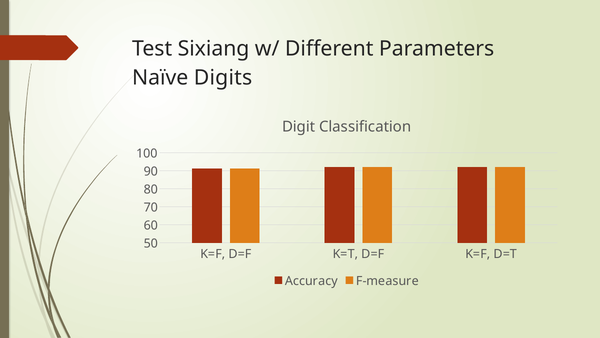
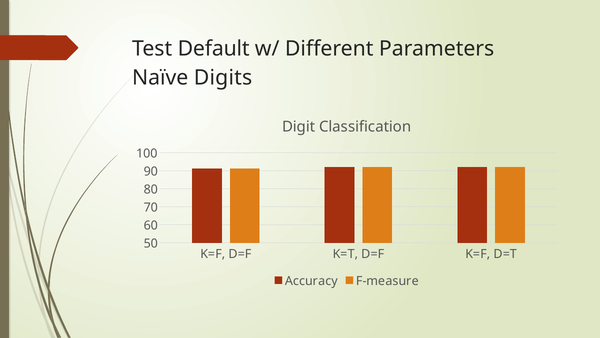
Sixiang: Sixiang -> Default (214, 49)
